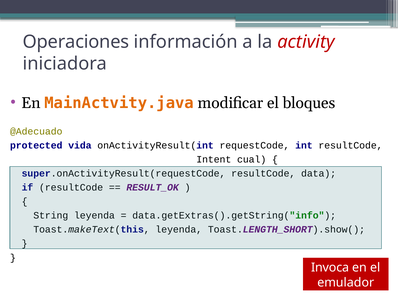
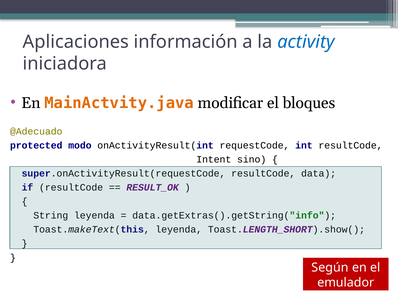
Operaciones: Operaciones -> Aplicaciones (76, 42)
activity colour: red -> blue (306, 42)
vida: vida -> modo (80, 145)
cual: cual -> sino (252, 159)
Invoca: Invoca -> Según (330, 267)
